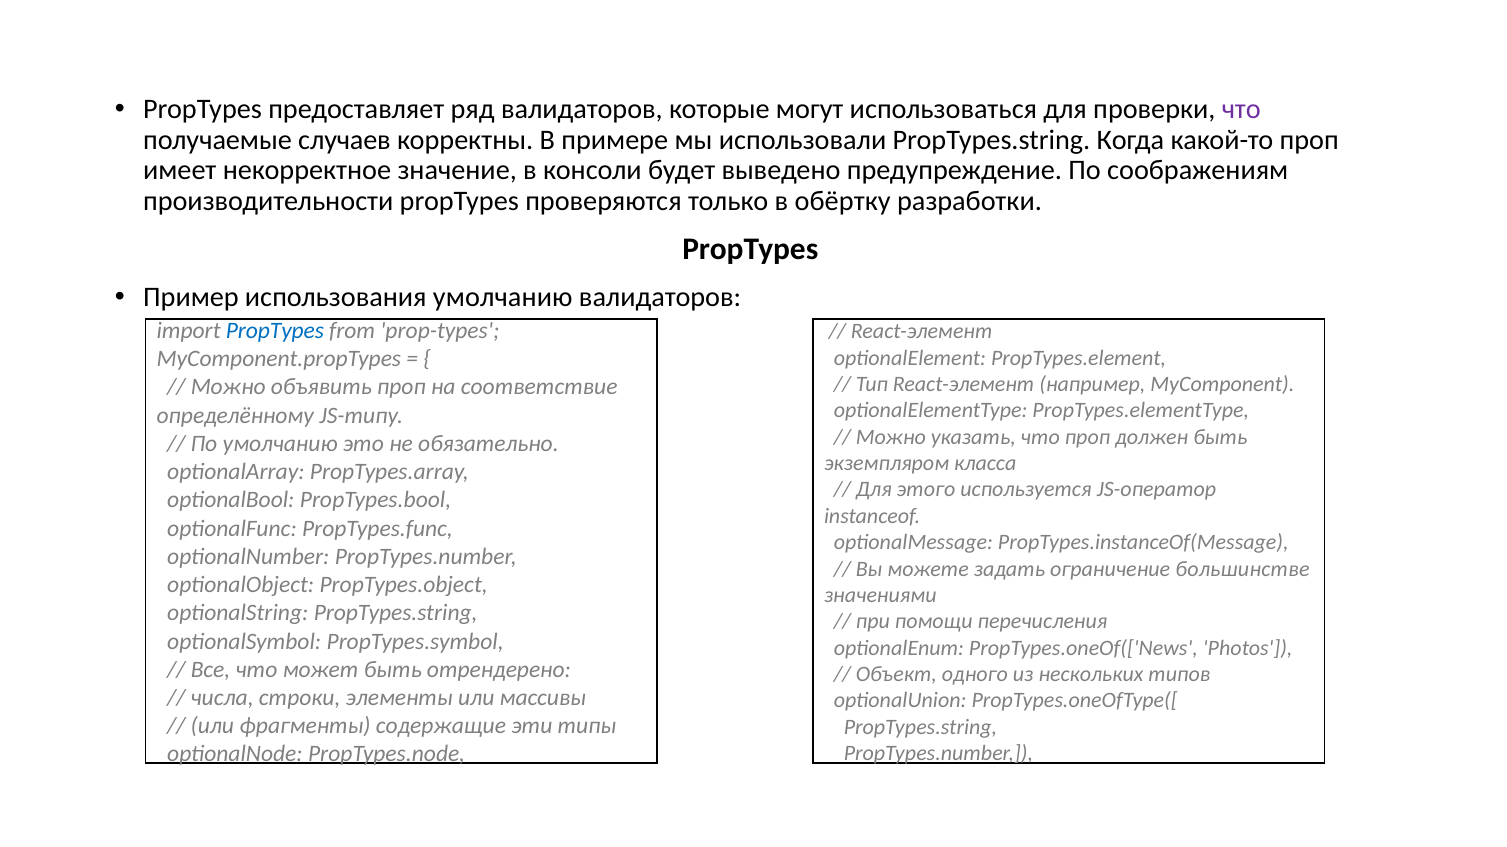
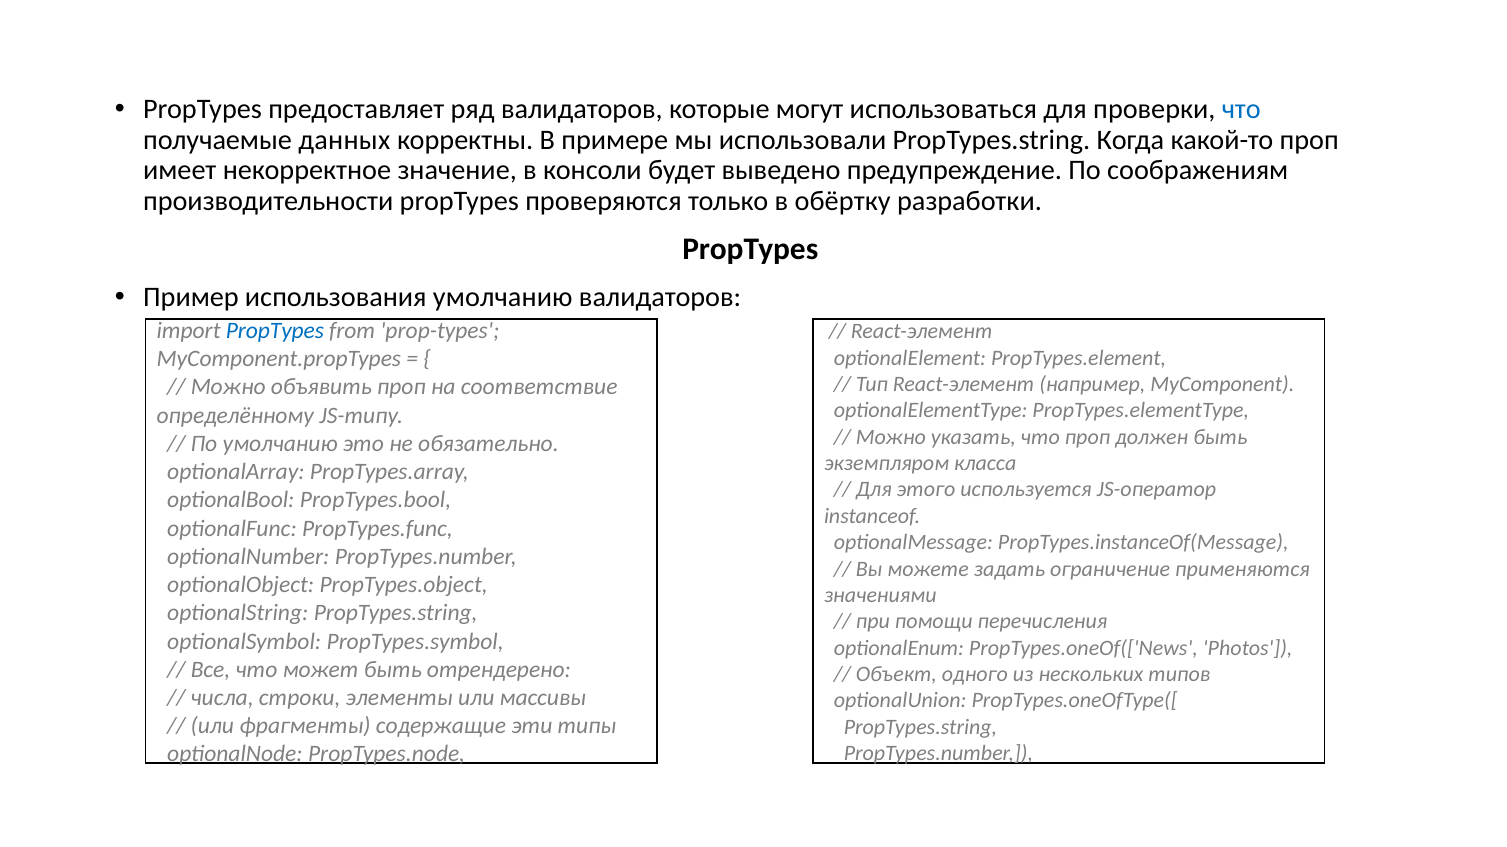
что colour: purple -> blue (1241, 110)
случаев: случаев -> данных (344, 140)
большинстве: большинстве -> применяются (1243, 569)
